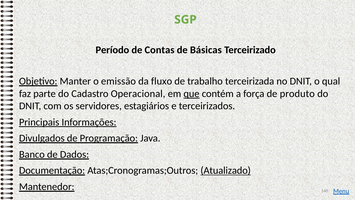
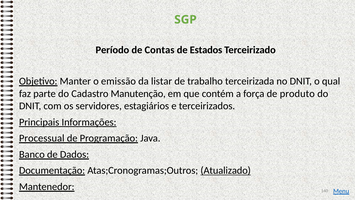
Básicas: Básicas -> Estados (206, 50)
fluxo: fluxo -> listar (162, 81)
Operacional: Operacional -> Manutenção (138, 93)
que underline: present -> none (192, 93)
Divulgados: Divulgados -> Processual (42, 138)
